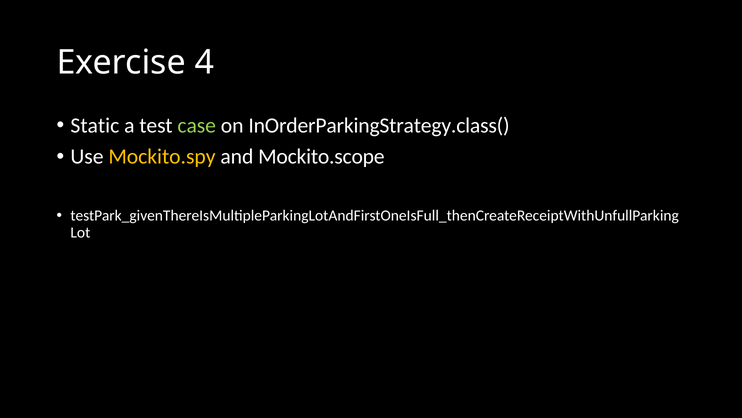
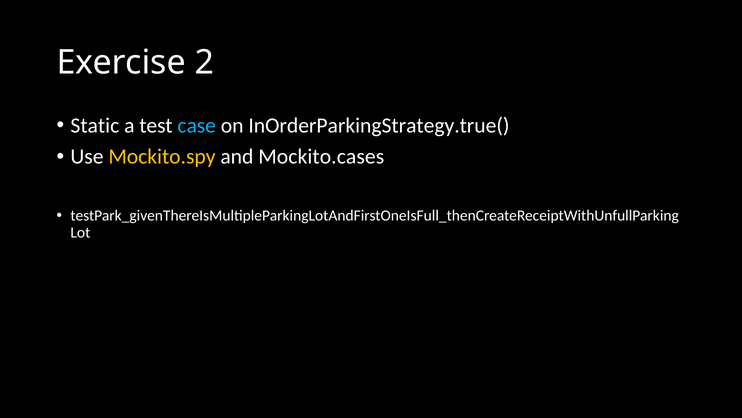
4: 4 -> 2 (204, 62)
case colour: light green -> light blue (197, 125)
InOrderParkingStrategy.class(: InOrderParkingStrategy.class( -> InOrderParkingStrategy.true( (379, 125)
Mockito.scope: Mockito.scope -> Mockito.cases (321, 157)
